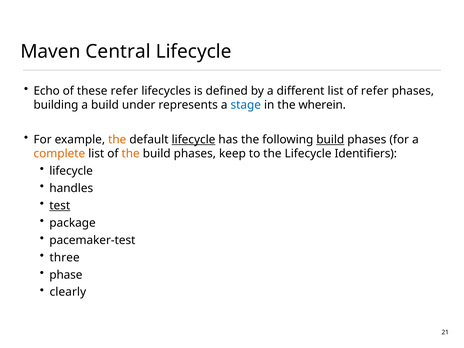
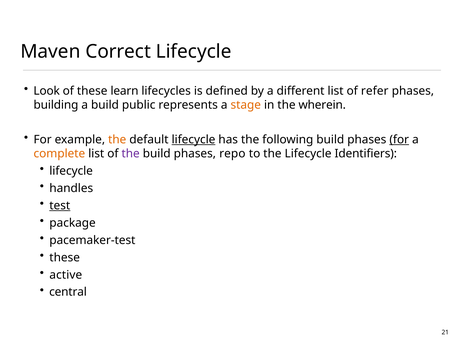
Central: Central -> Correct (118, 52)
Echo: Echo -> Look (47, 91)
these refer: refer -> learn (124, 91)
under: under -> public (139, 105)
stage colour: blue -> orange (246, 105)
build underline: present -> none (330, 140)
for underline: none -> present (399, 140)
the colour: orange -> purple (131, 154)
keep: keep -> repo (232, 154)
three: three -> these (65, 257)
phase: phase -> active (66, 275)
clearly: clearly -> central (68, 292)
